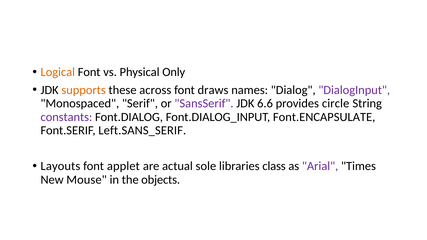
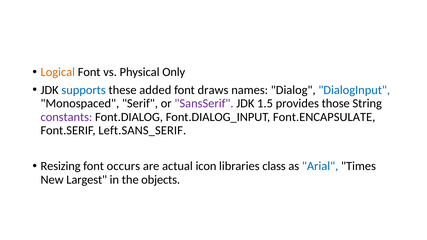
supports colour: orange -> blue (84, 90)
across: across -> added (155, 90)
DialogInput colour: purple -> blue (354, 90)
6.6: 6.6 -> 1.5 (265, 104)
circle: circle -> those (336, 104)
Layouts: Layouts -> Resizing (61, 166)
applet: applet -> occurs (123, 166)
sole: sole -> icon (206, 166)
Arial colour: purple -> blue (320, 166)
Mouse: Mouse -> Largest (87, 180)
